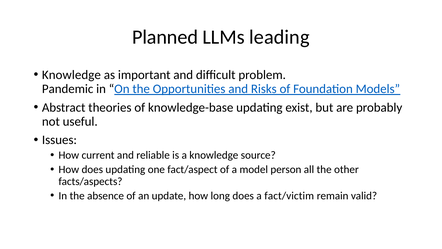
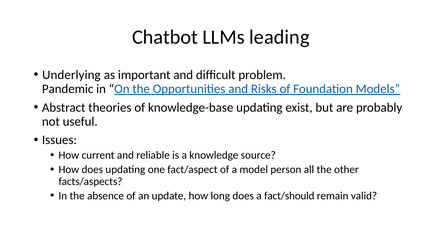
Planned: Planned -> Chatbot (165, 37)
Knowledge: Knowledge -> Underlying (71, 75)
fact/victim: fact/victim -> fact/should (289, 195)
